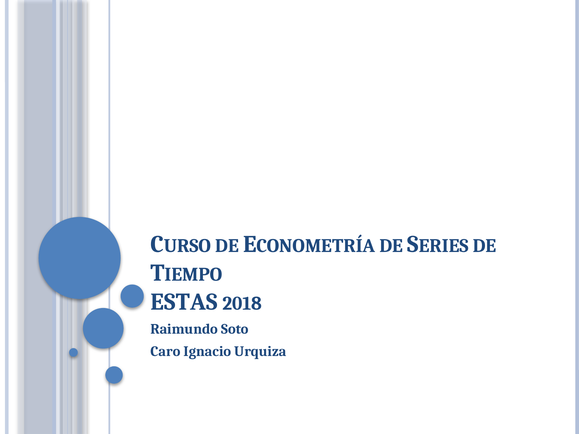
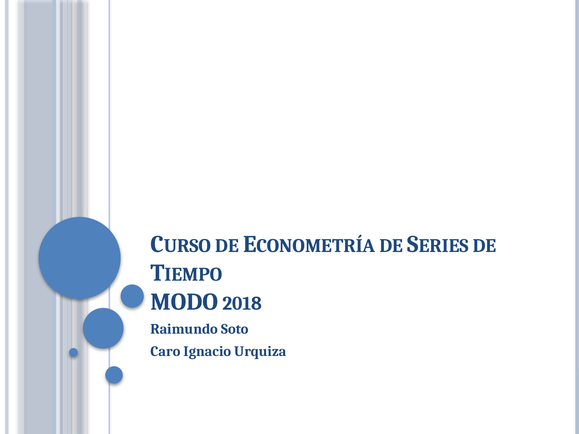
ESTAS: ESTAS -> MODO (184, 302)
